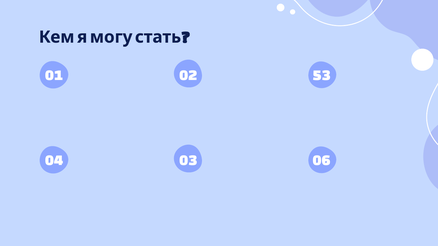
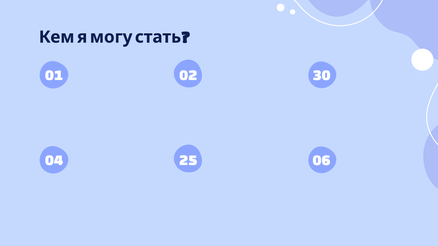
53: 53 -> 30 (322, 75)
03: 03 -> 25 (188, 160)
